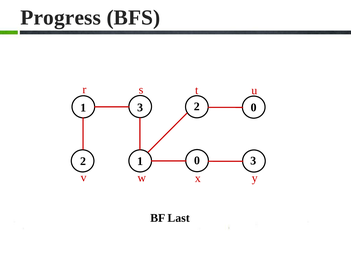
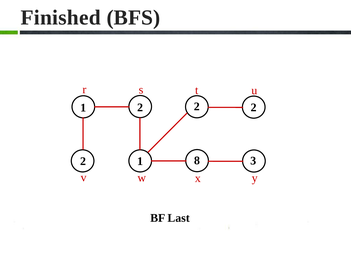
Progress: Progress -> Finished (61, 18)
0: 0 -> 2 (254, 108)
1 3: 3 -> 2 (140, 108)
1 0: 0 -> 8 (197, 161)
